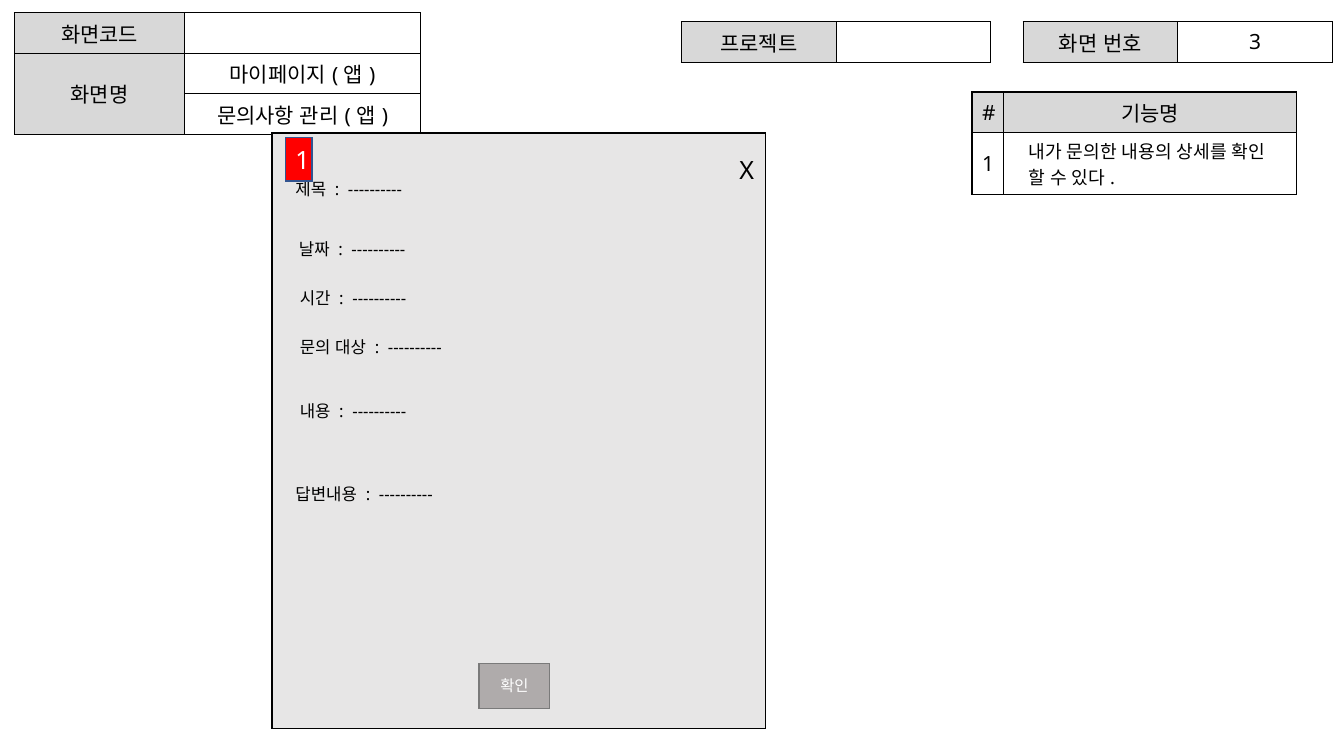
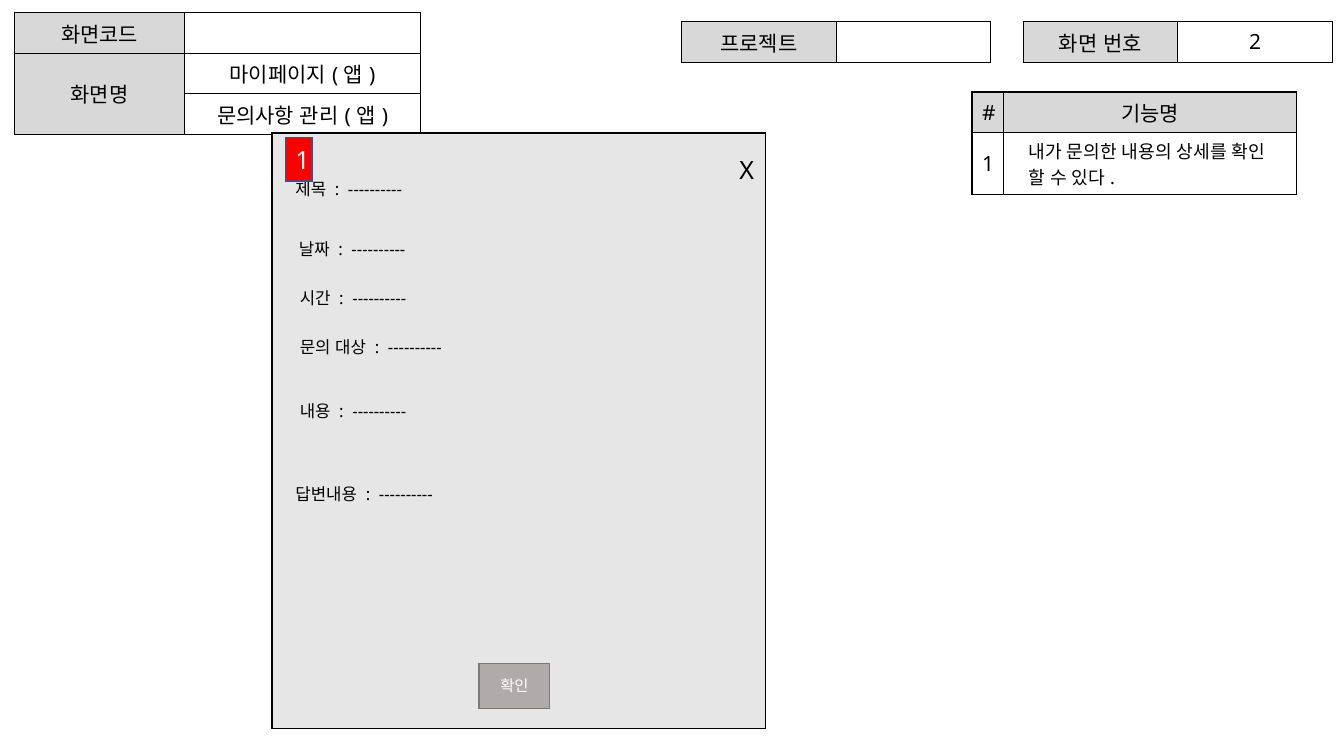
3: 3 -> 2 (1255, 43)
